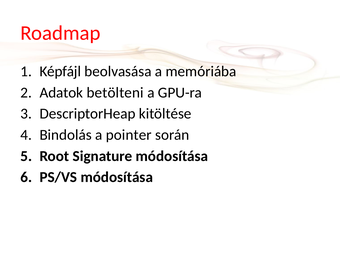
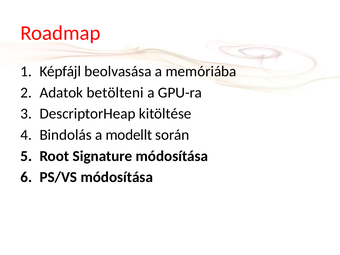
pointer: pointer -> modellt (129, 135)
